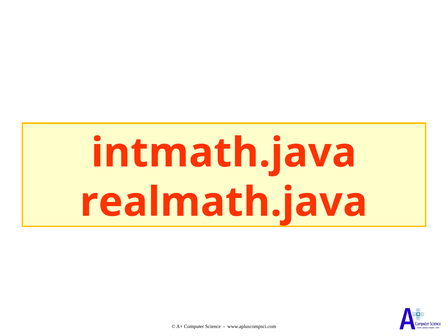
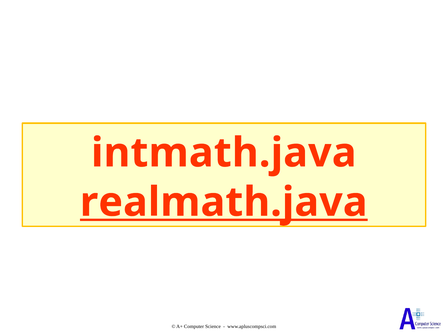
realmath.java underline: none -> present (224, 202)
